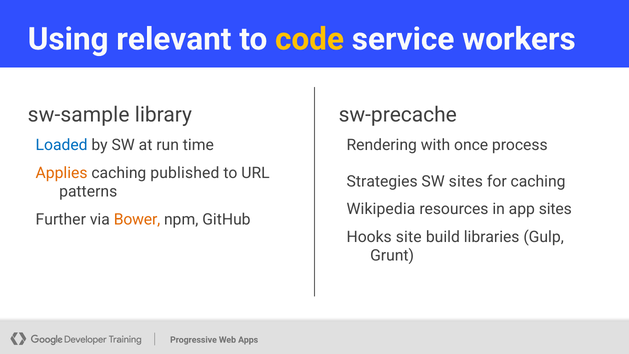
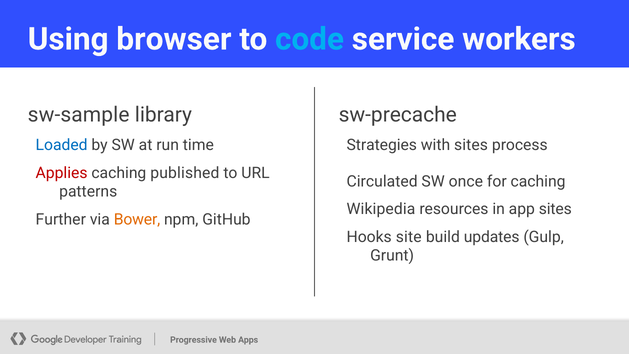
relevant: relevant -> browser (174, 39)
code colour: yellow -> light blue (310, 39)
Rendering: Rendering -> Strategies (382, 145)
with once: once -> sites (471, 145)
Applies colour: orange -> red (62, 173)
Strategies: Strategies -> Circulated (382, 182)
SW sites: sites -> once (466, 182)
libraries: libraries -> updates (492, 237)
